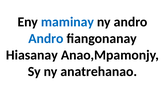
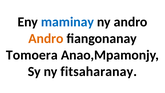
Andro colour: blue -> orange (46, 38)
Hiasanay: Hiasanay -> Tomoera (32, 55)
anatrehanao: anatrehanao -> fitsaharanay (99, 71)
